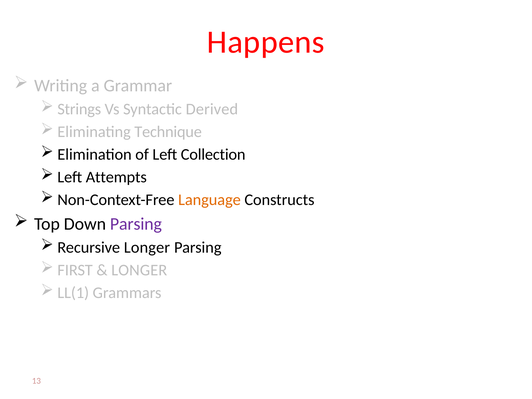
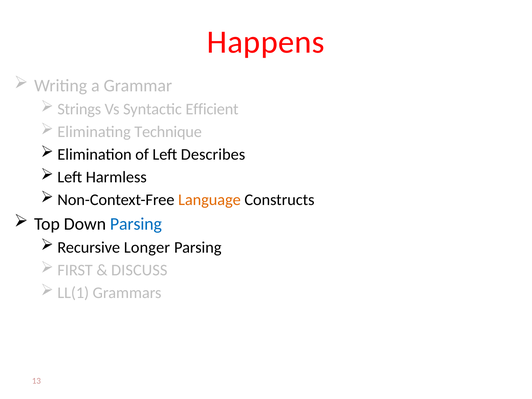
Derived: Derived -> Efficient (212, 109)
Collection: Collection -> Describes (213, 154)
Attempts: Attempts -> Harmless (116, 177)
Parsing colour: purple -> blue (136, 224)
LONGER: LONGER -> DISCUSS (139, 270)
